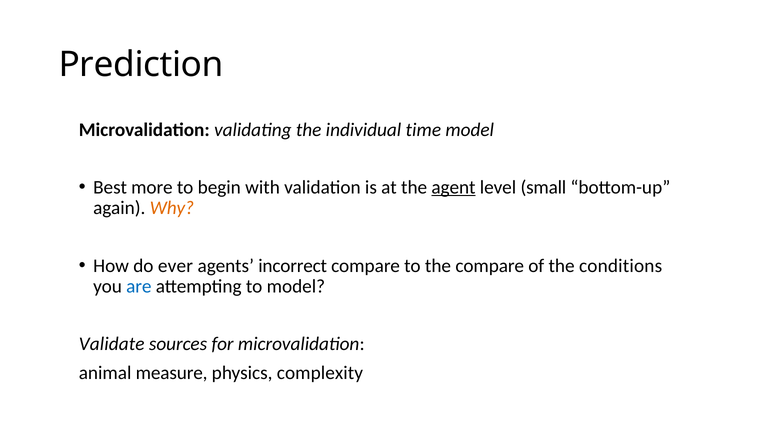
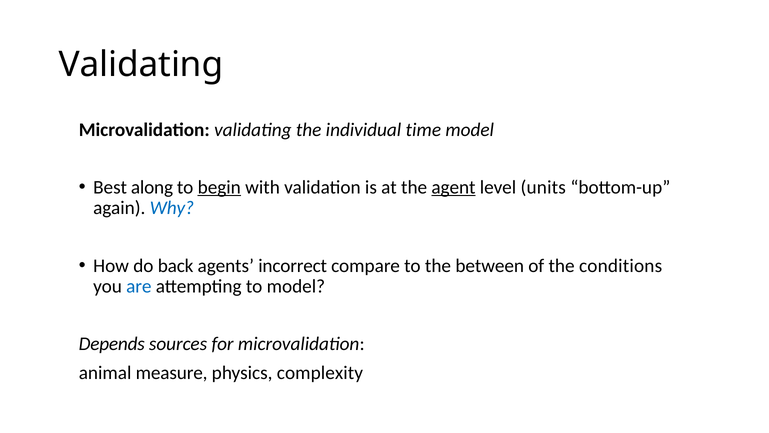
Prediction: Prediction -> Validating (141, 65)
more: more -> along (152, 187)
begin underline: none -> present (219, 187)
small: small -> units (543, 187)
Why colour: orange -> blue (172, 208)
ever: ever -> back (176, 265)
the compare: compare -> between (490, 265)
Validate: Validate -> Depends (112, 344)
